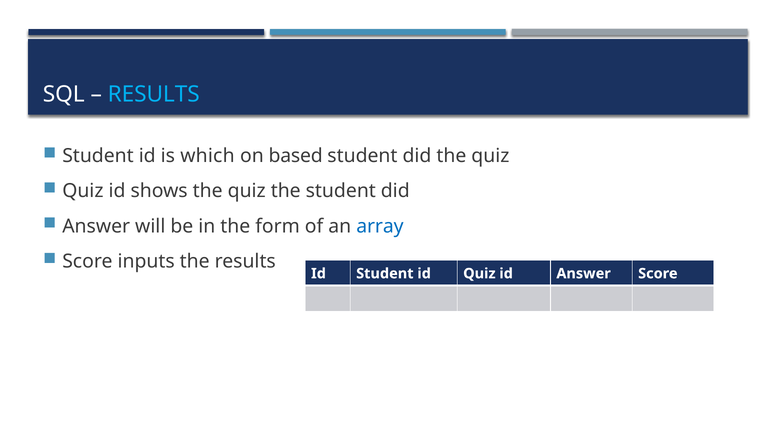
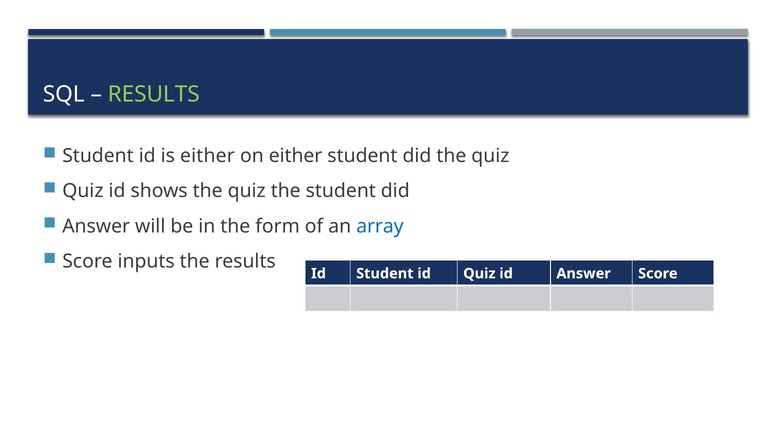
RESULTS colour: light blue -> light green (154, 94)
is which: which -> either (207, 156)
on based: based -> either (296, 156)
